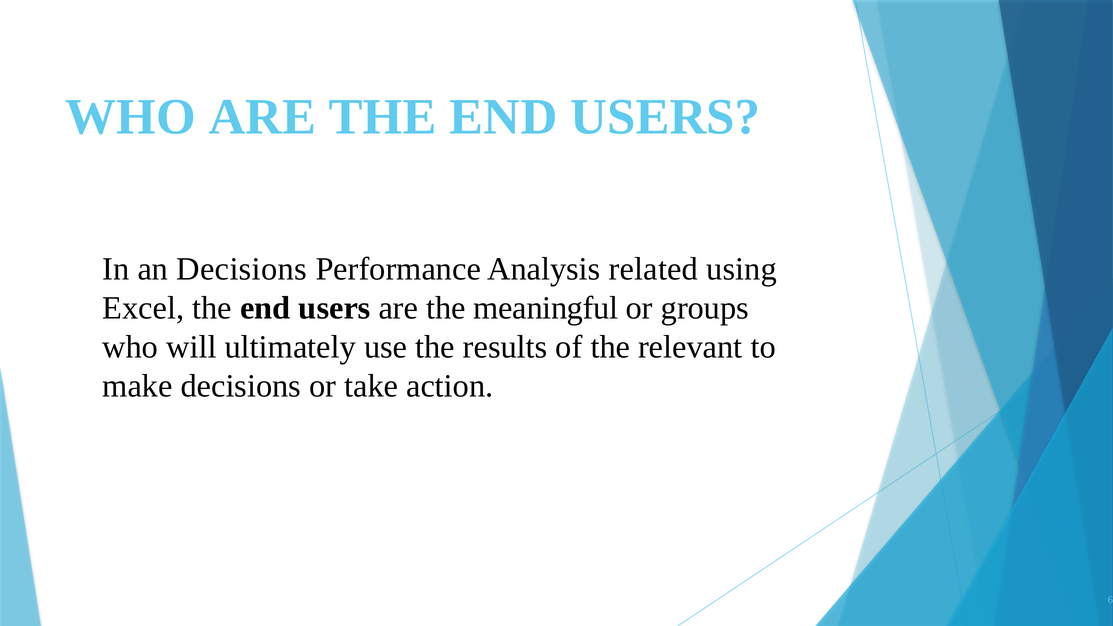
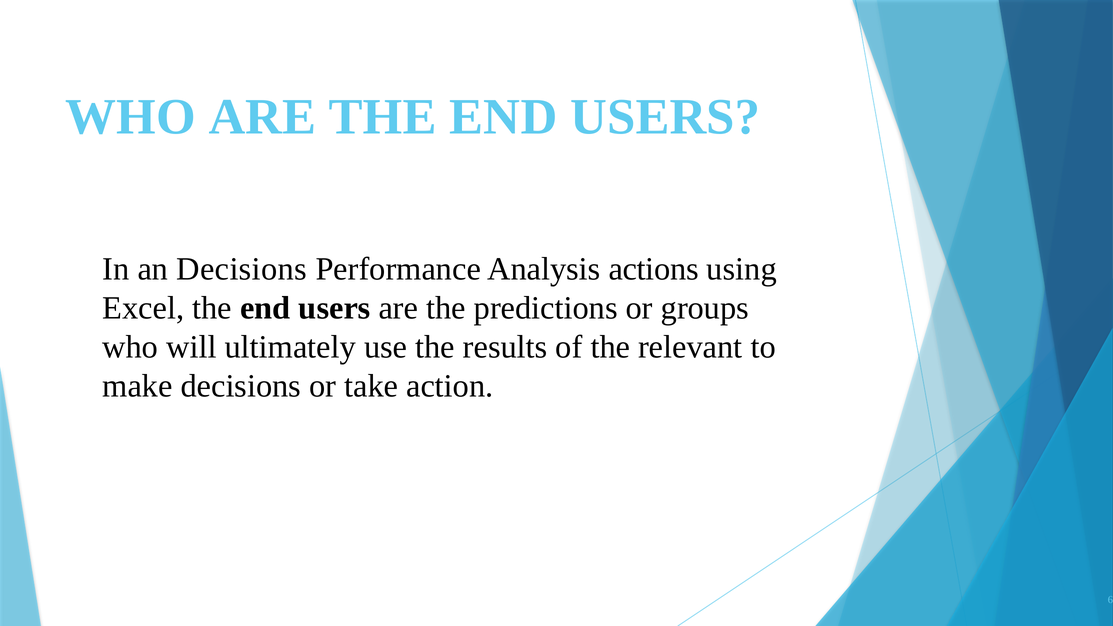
related: related -> actions (654, 269)
meaningful: meaningful -> predictions (546, 308)
